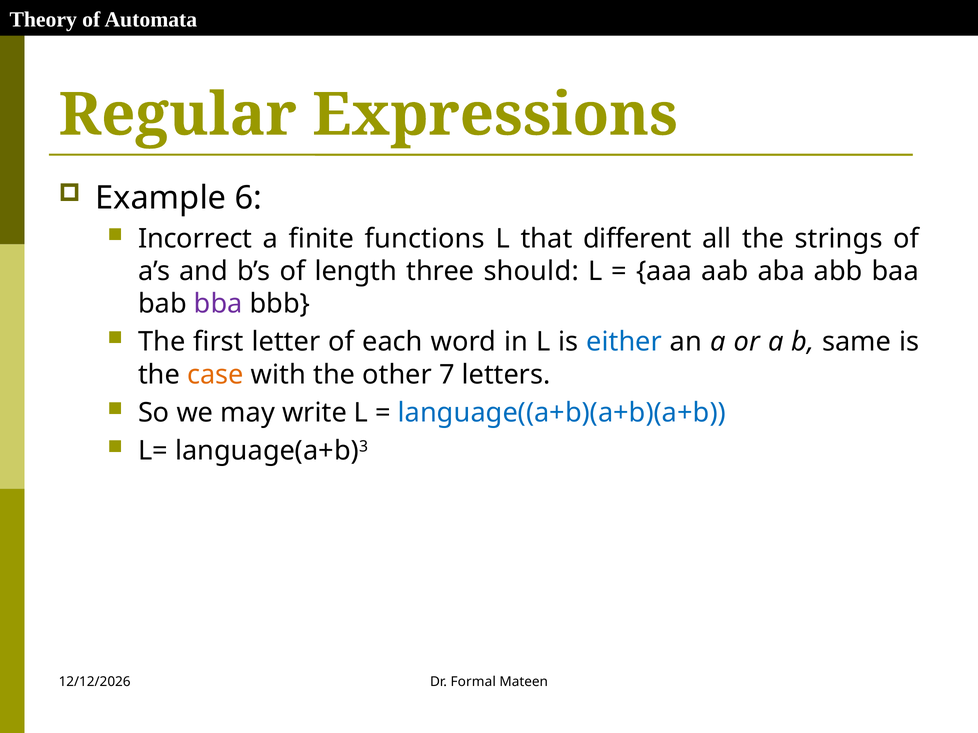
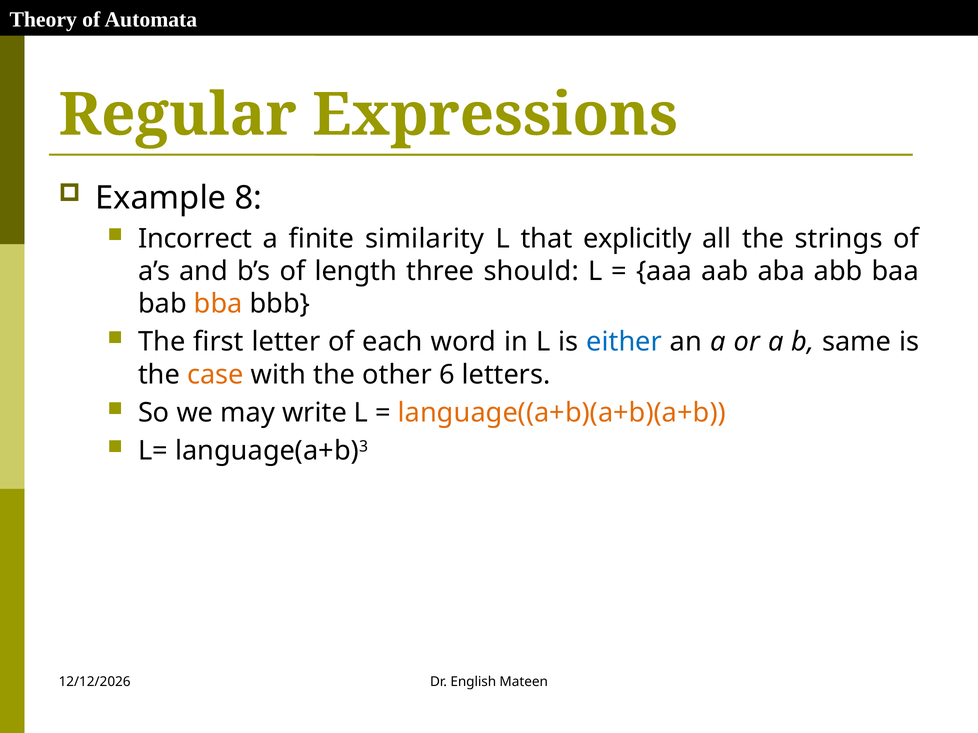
6: 6 -> 8 (248, 198)
functions: functions -> similarity (425, 239)
different: different -> explicitly (637, 239)
bba colour: purple -> orange (218, 304)
7: 7 -> 6 (447, 375)
language((a+b)(a+b)(a+b colour: blue -> orange (562, 413)
Formal: Formal -> English (473, 682)
